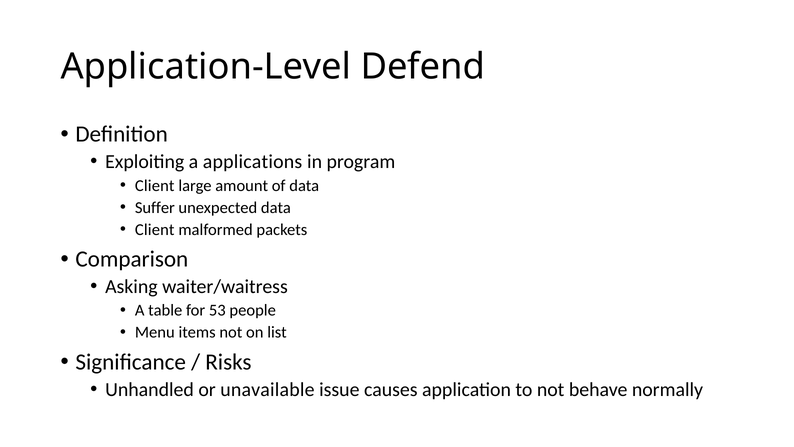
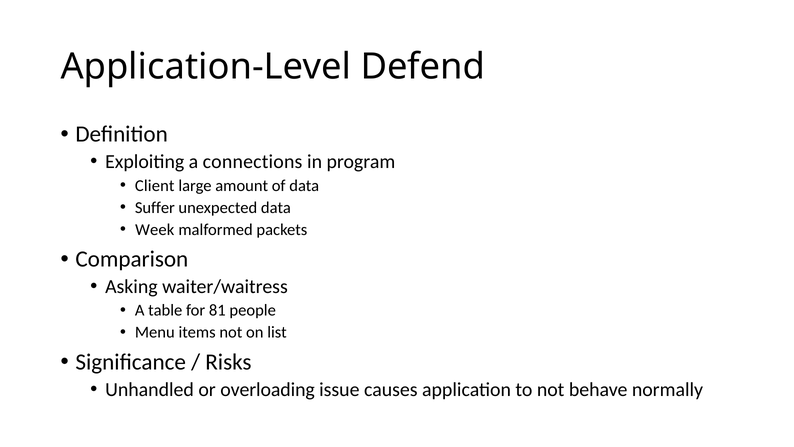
applications: applications -> connections (253, 162)
Client: Client -> Week (155, 229)
53: 53 -> 81 (217, 310)
unavailable: unavailable -> overloading (268, 389)
